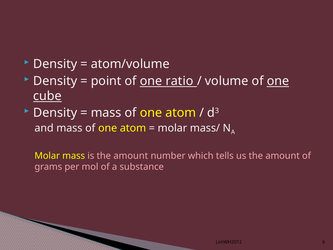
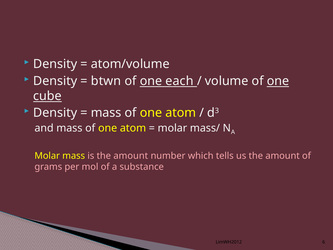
point: point -> btwn (106, 81)
ratio: ratio -> each (179, 81)
